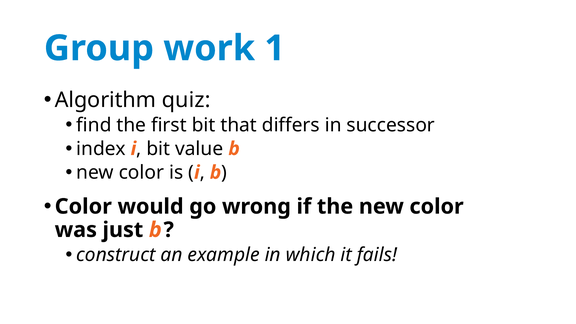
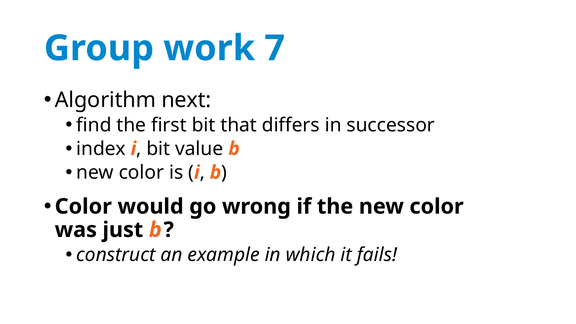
1: 1 -> 7 (275, 48)
quiz: quiz -> next (186, 100)
